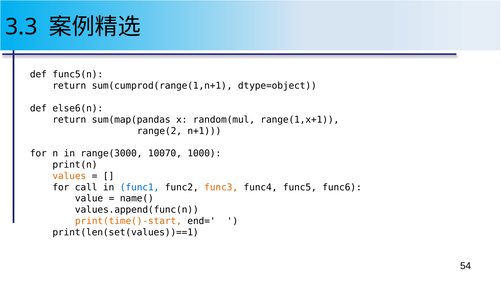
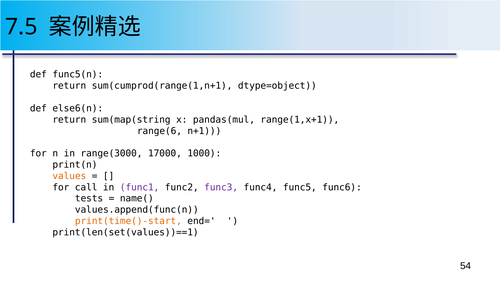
3.3: 3.3 -> 7.5 (21, 27)
sum(map(pandas: sum(map(pandas -> sum(map(string (131, 120)
random(mul: random(mul -> pandas(mul (224, 120)
range(2: range(2 -> range(6 (159, 131)
10070: 10070 -> 17000 (165, 153)
func1 colour: blue -> purple (140, 187)
func3 colour: orange -> purple (221, 187)
value: value -> tests (89, 198)
